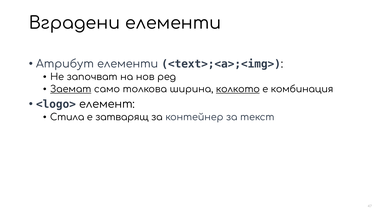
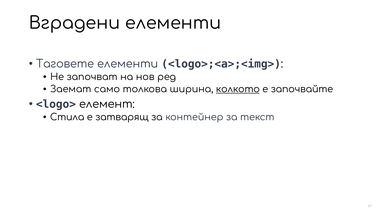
Атрибут: Атрибут -> Таговете (65, 64)
<text>;<a>;<img>: <text>;<a>;<img> -> <logo>;<a>;<img> (221, 64)
Заемат underline: present -> none (71, 89)
комбинация: комбинация -> започвайте (302, 89)
